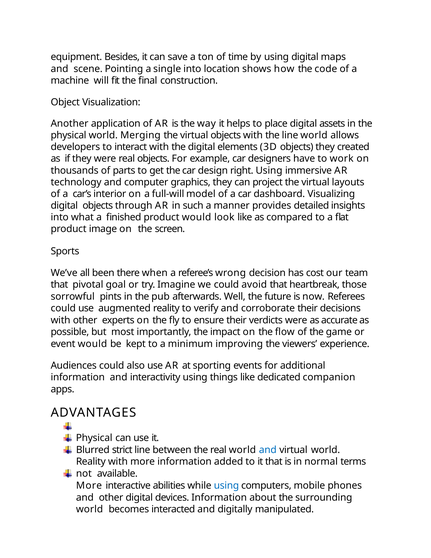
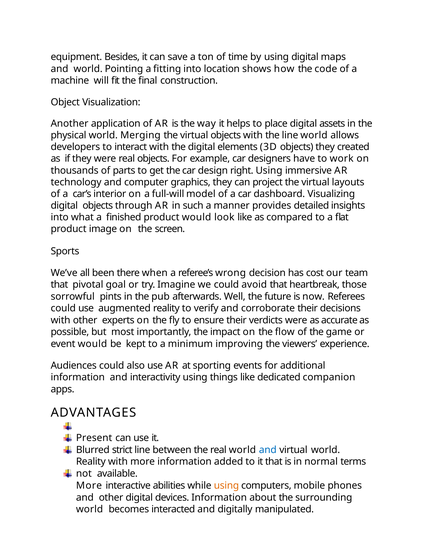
and scene: scene -> world (88, 69)
single: single -> fitting (167, 69)
Physical: Physical -> Present (94, 438)
using colour: blue -> orange (226, 485)
